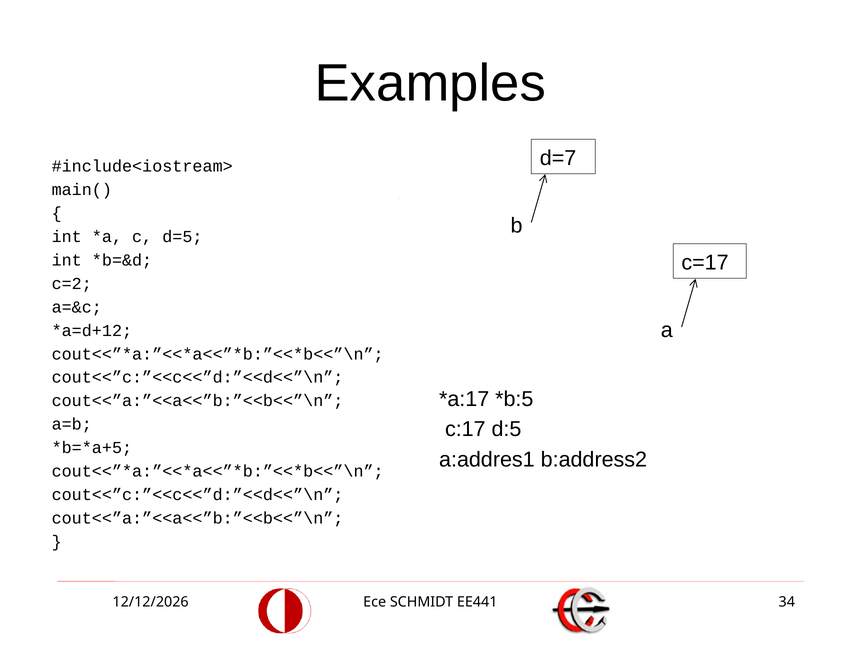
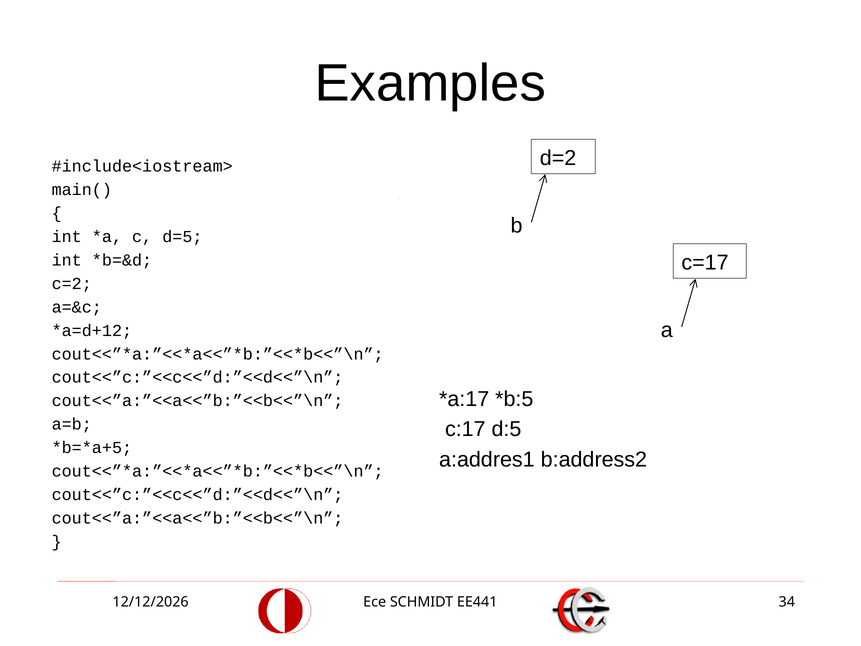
d=7: d=7 -> d=2 (558, 158)
